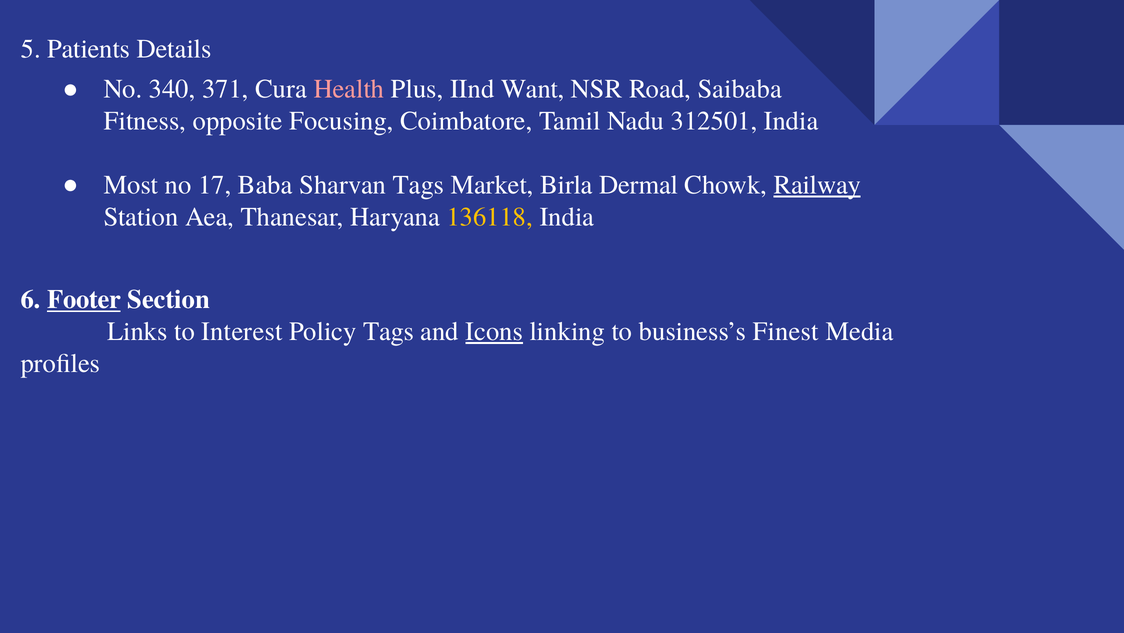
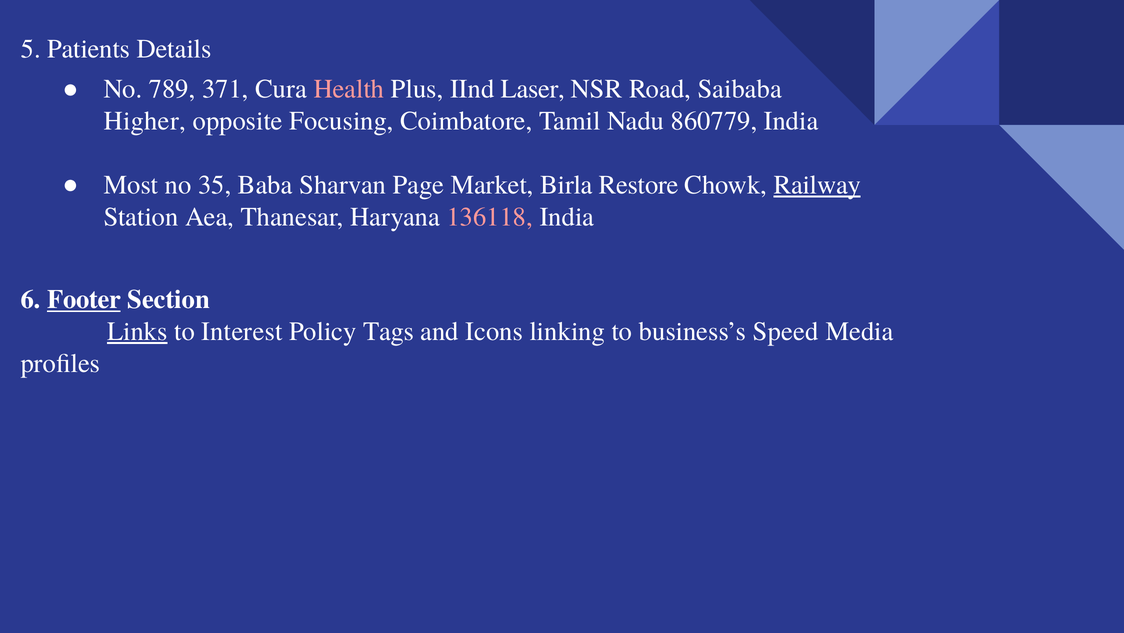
340: 340 -> 789 (172, 89)
Want: Want -> Laser (533, 89)
Fitness: Fitness -> Higher (145, 121)
312501: 312501 -> 860779 (714, 121)
17: 17 -> 35 (215, 185)
Sharvan Tags: Tags -> Page (418, 185)
Dermal: Dermal -> Restore (639, 185)
136118 colour: yellow -> pink (490, 217)
Links underline: none -> present (137, 331)
Icons underline: present -> none (494, 331)
Finest: Finest -> Speed (786, 331)
